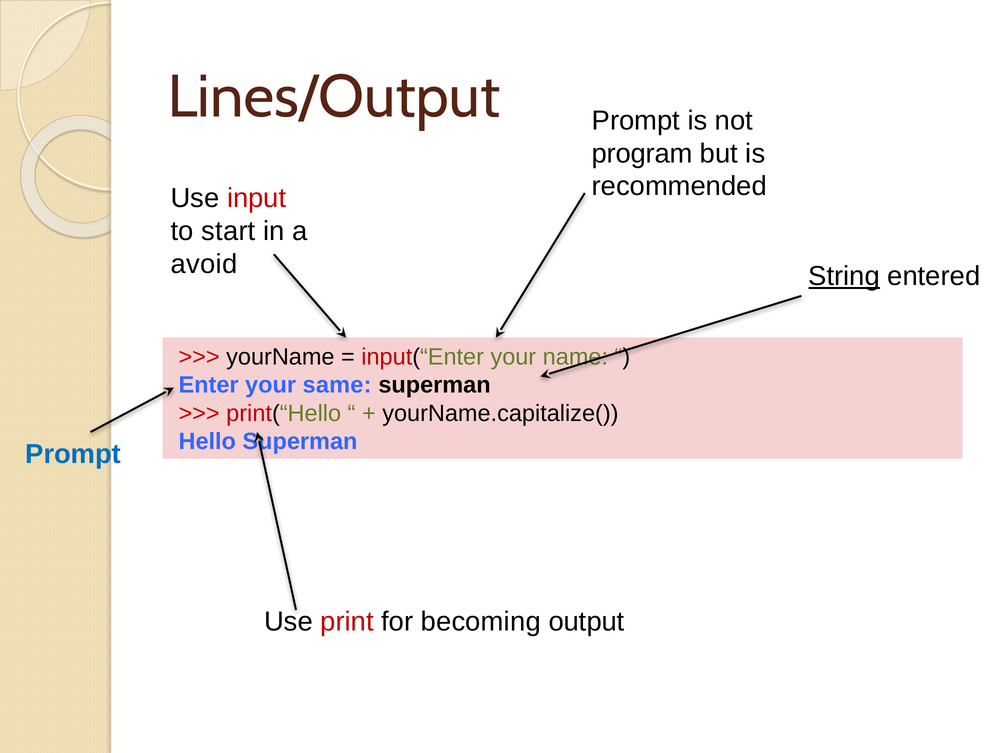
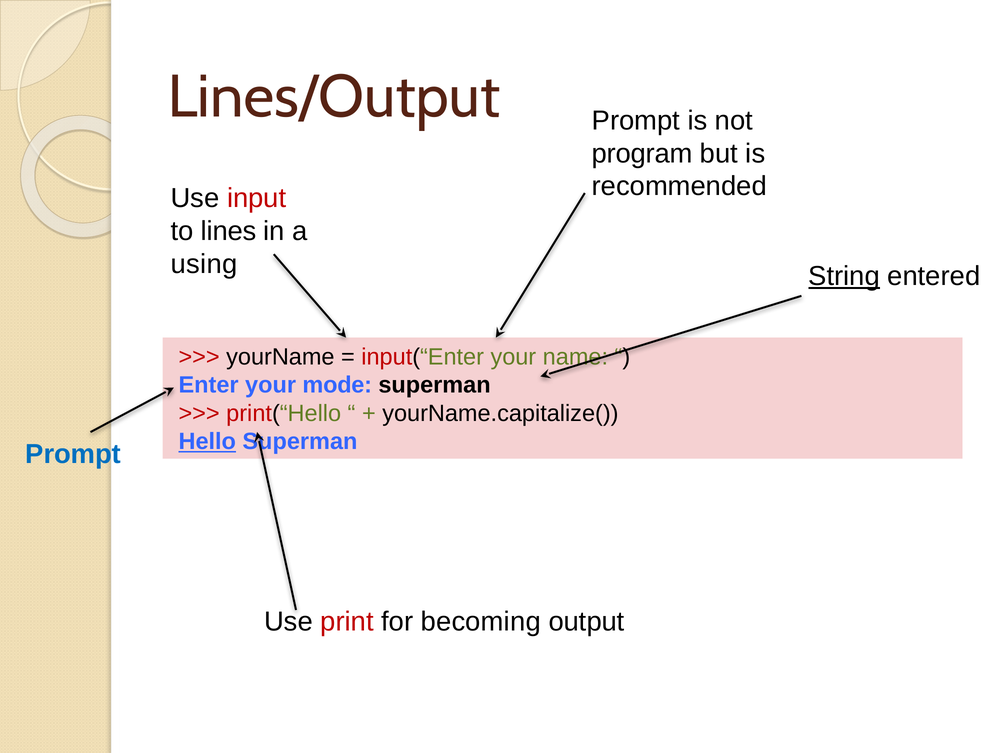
start: start -> lines (229, 231)
avoid: avoid -> using (204, 264)
same: same -> mode (337, 385)
Hello underline: none -> present (207, 441)
